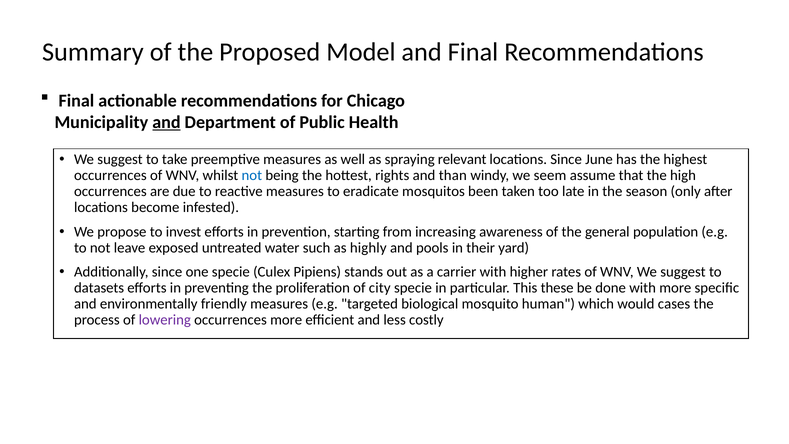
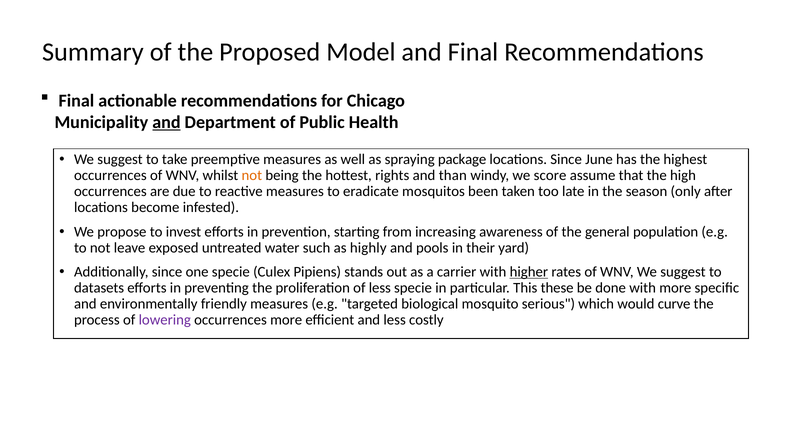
relevant: relevant -> package (462, 159)
not colour: blue -> orange (252, 175)
seem: seem -> score (550, 175)
higher underline: none -> present (529, 272)
of city: city -> less (380, 288)
human: human -> serious (548, 304)
cases: cases -> curve (674, 304)
